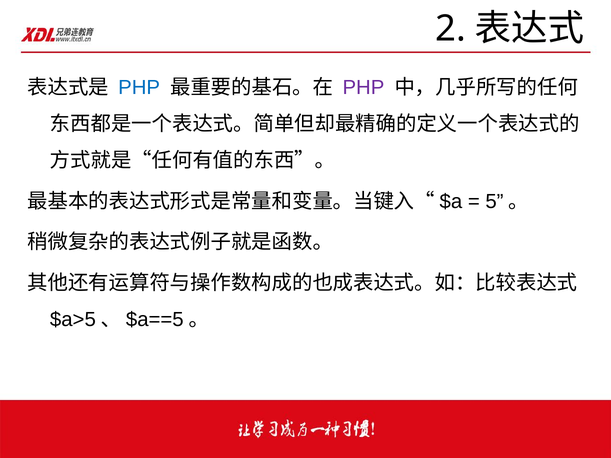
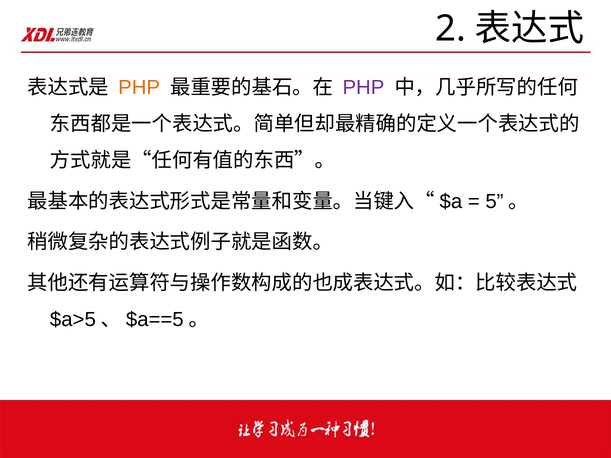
PHP colour: blue -> orange (139, 87)
